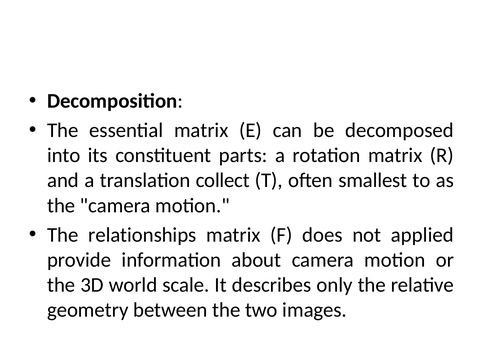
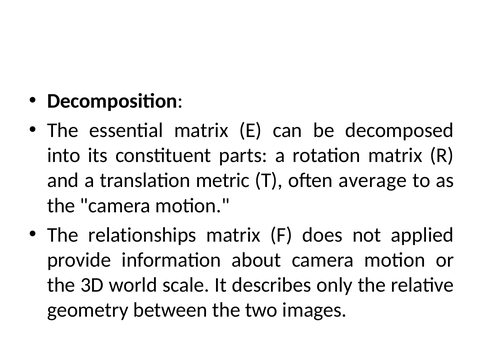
collect: collect -> metric (223, 180)
smallest: smallest -> average (373, 180)
